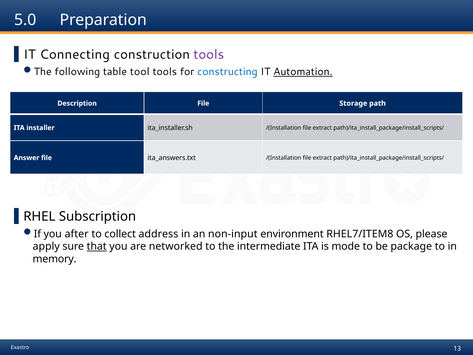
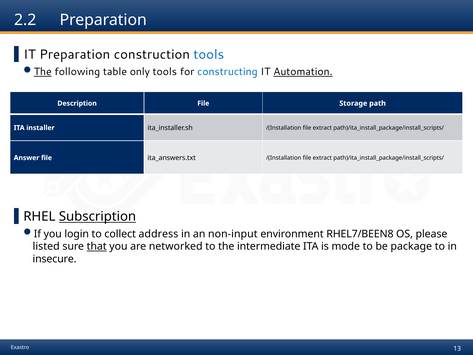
5.0: 5.0 -> 2.2 (25, 20)
IT Connecting: Connecting -> Preparation (75, 54)
tools colour: purple -> blue (209, 54)
The underline: none -> present (43, 72)
tool: tool -> only (140, 72)
Subscription underline: none -> present (97, 216)
after: after -> login (77, 234)
RHEL7/ITEM8: RHEL7/ITEM8 -> RHEL7/BEEN8 (360, 234)
apply: apply -> listed (46, 246)
memory: memory -> insecure (55, 259)
